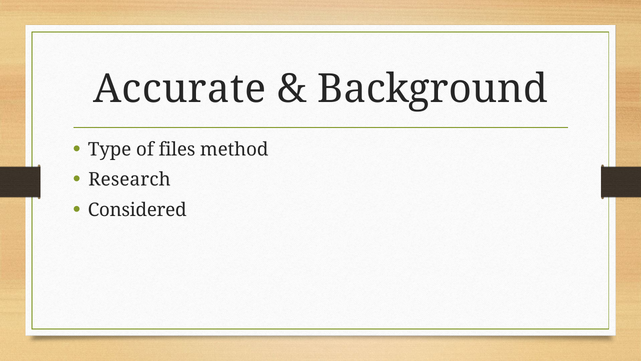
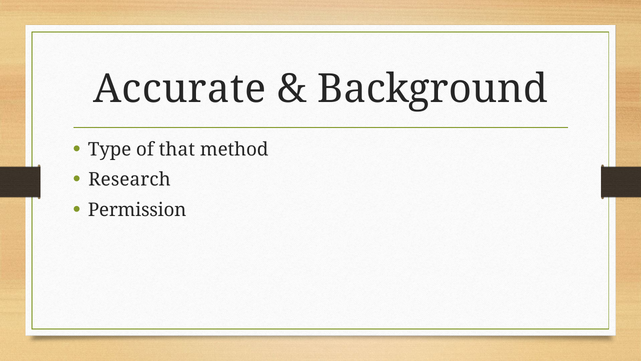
files: files -> that (177, 149)
Considered: Considered -> Permission (137, 210)
